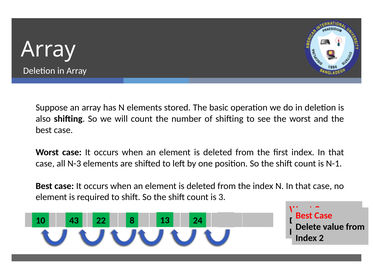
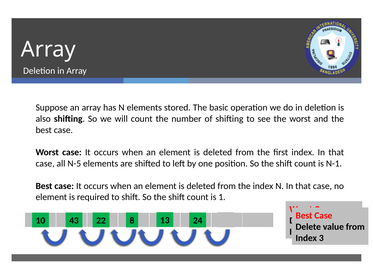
N-3: N-3 -> N-5 (74, 163)
3: 3 -> 1 (222, 197)
2: 2 -> 3 (321, 238)
